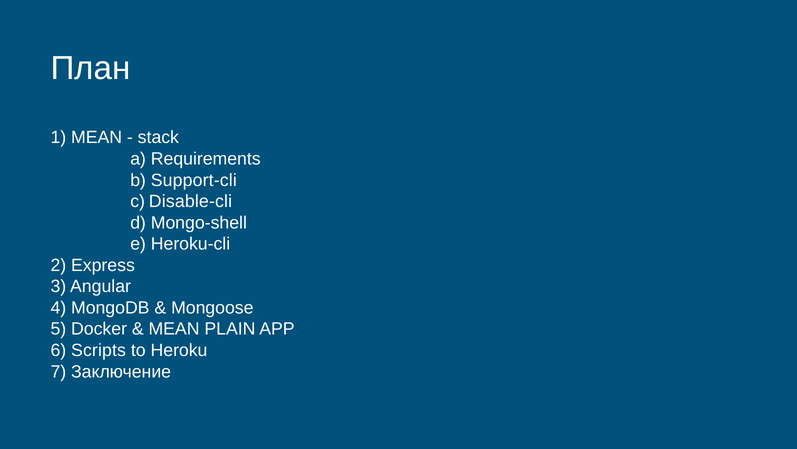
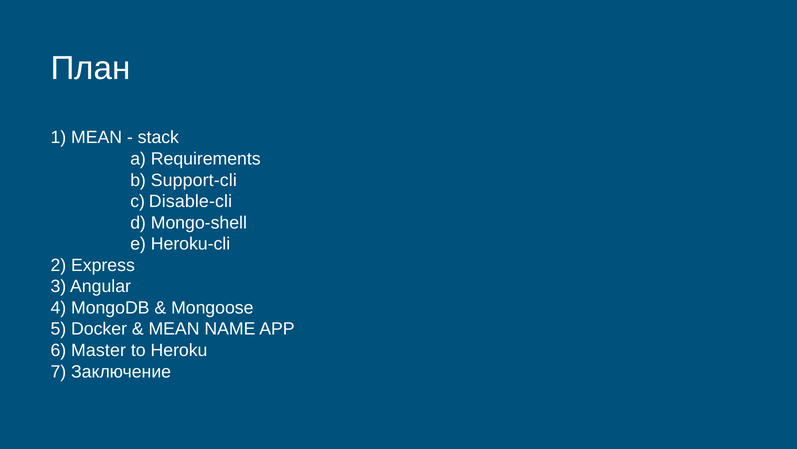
PLAIN: PLAIN -> NAME (230, 329)
Scripts: Scripts -> Master (99, 350)
